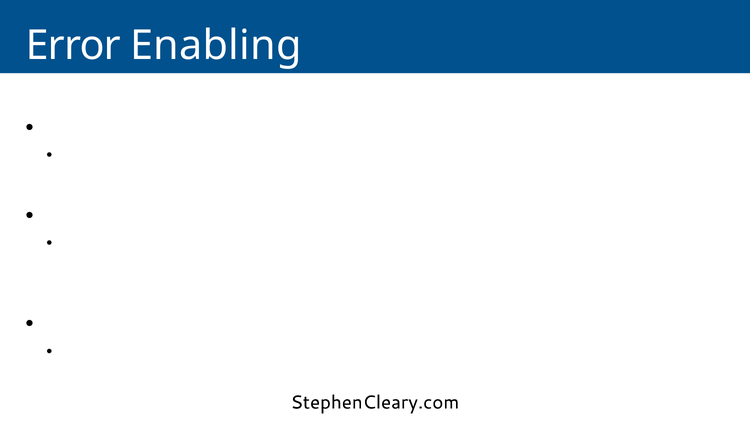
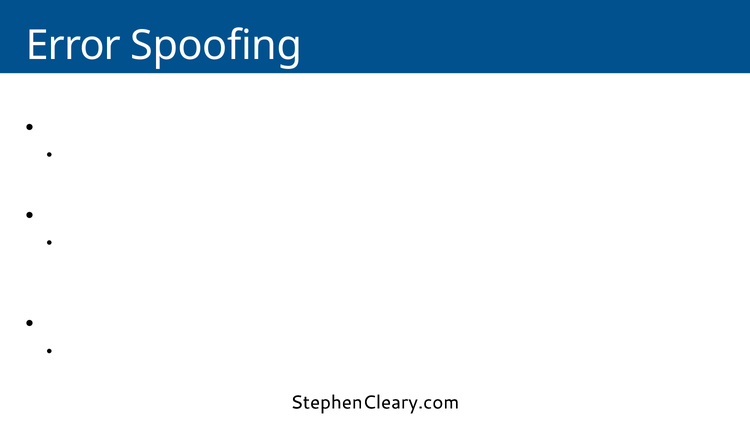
Enabling: Enabling -> Spoofing (216, 46)
